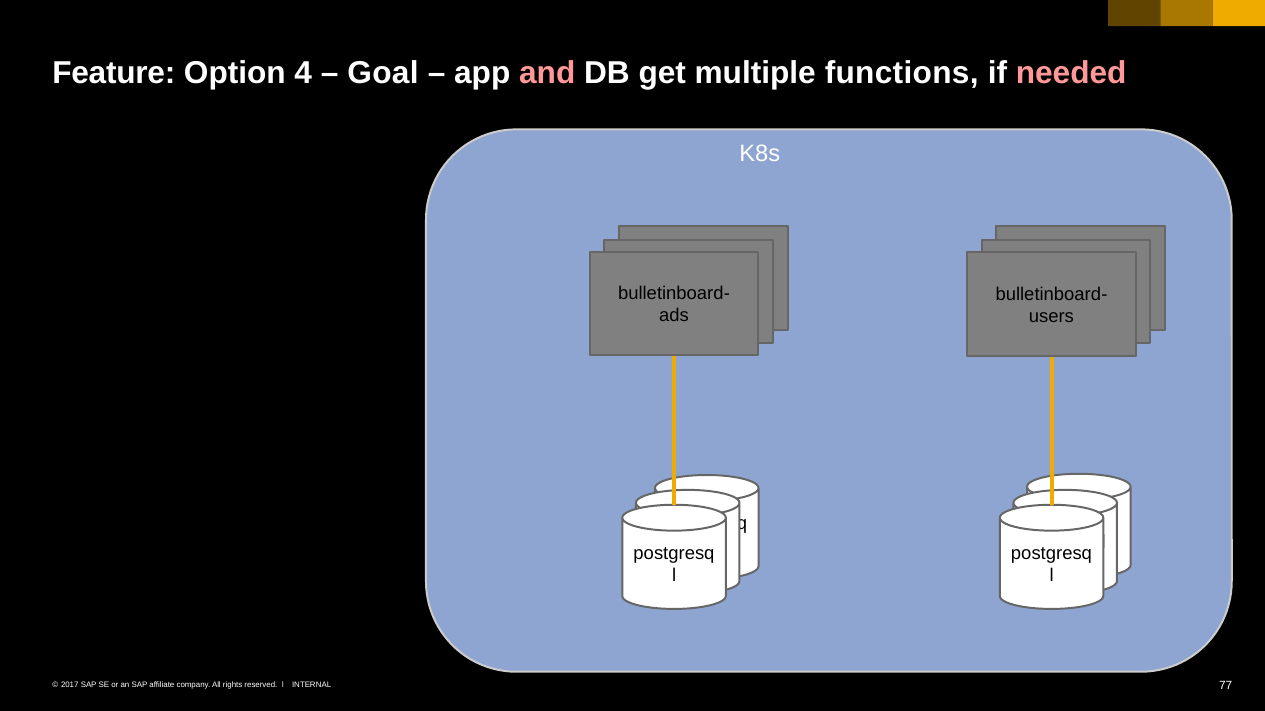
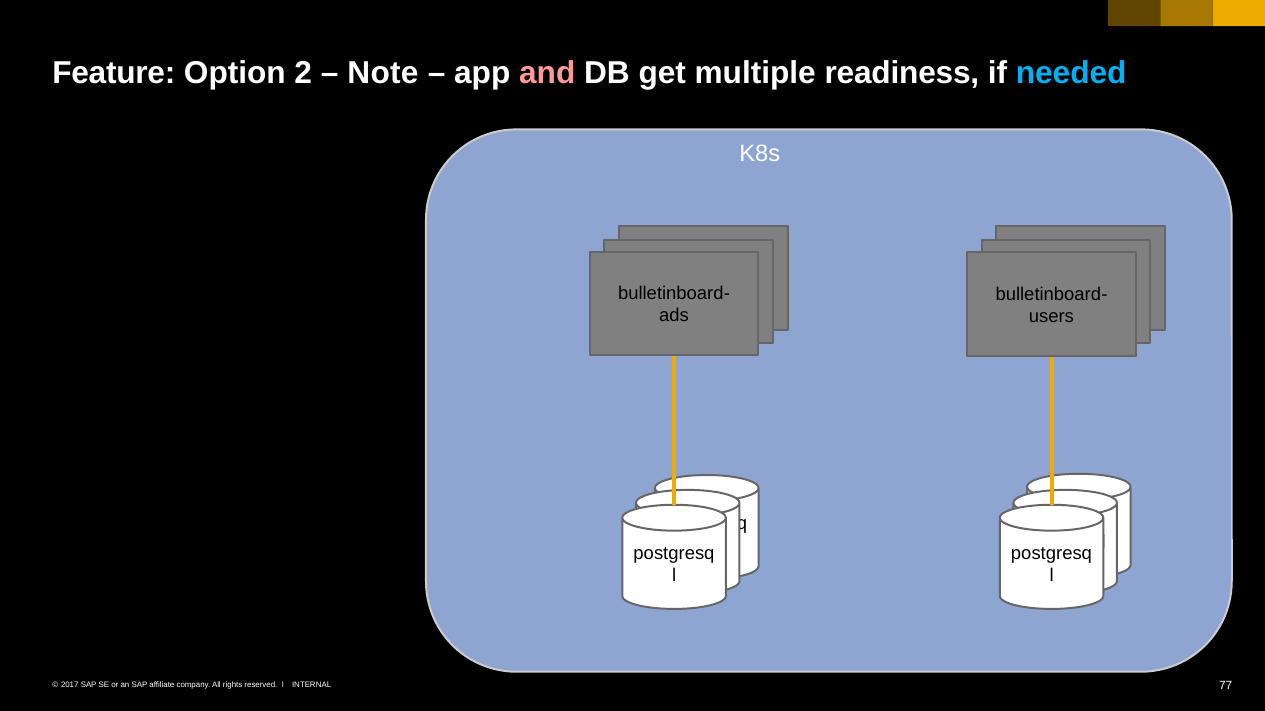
4: 4 -> 2 (303, 73)
Goal: Goal -> Note (383, 73)
functions: functions -> readiness (902, 73)
needed colour: pink -> light blue (1071, 73)
